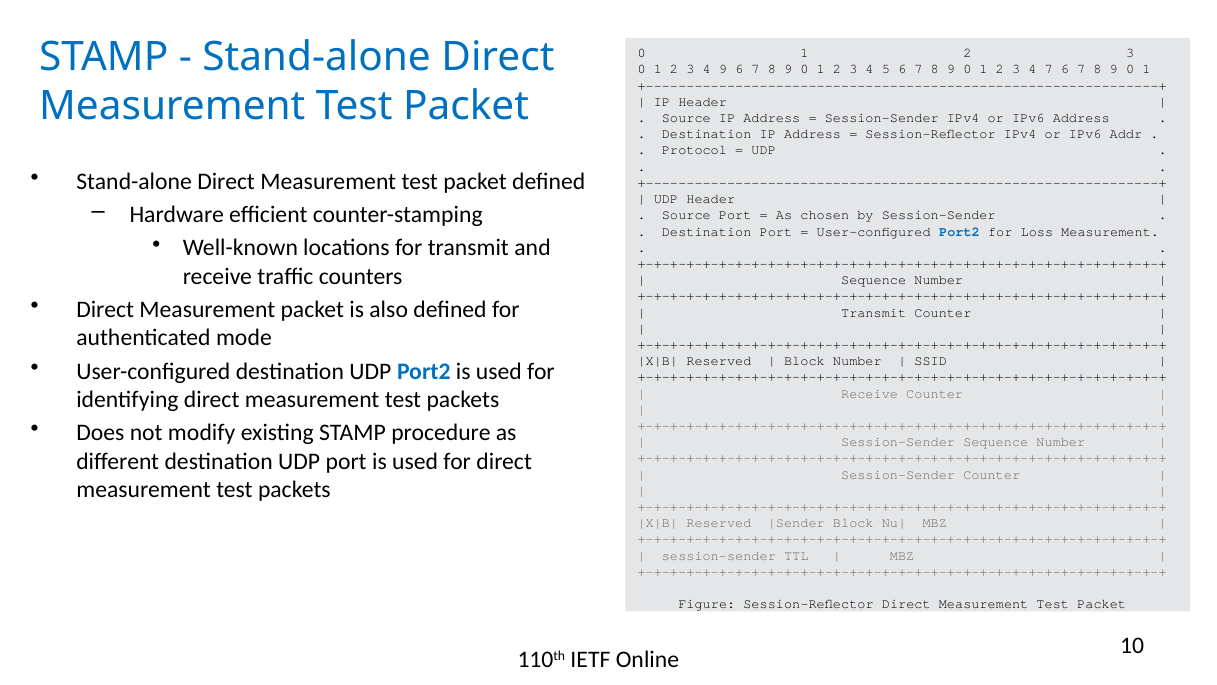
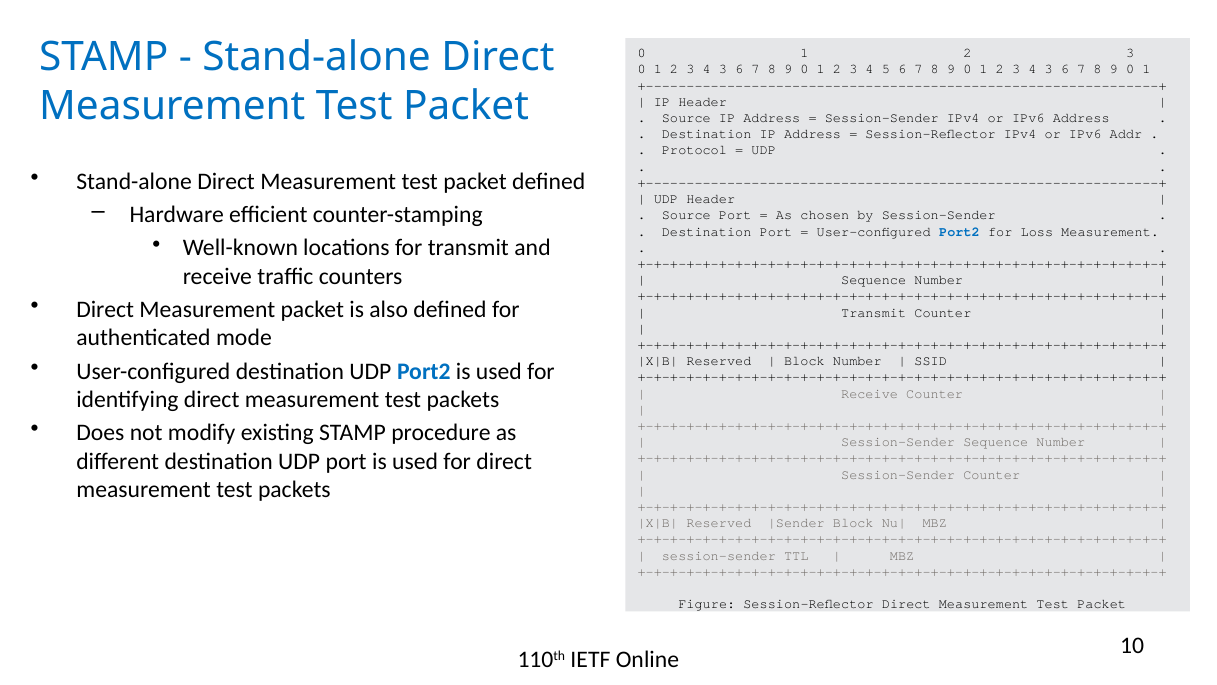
9: 9 -> 3 (723, 69)
7: 7 -> 3 (1049, 69)
